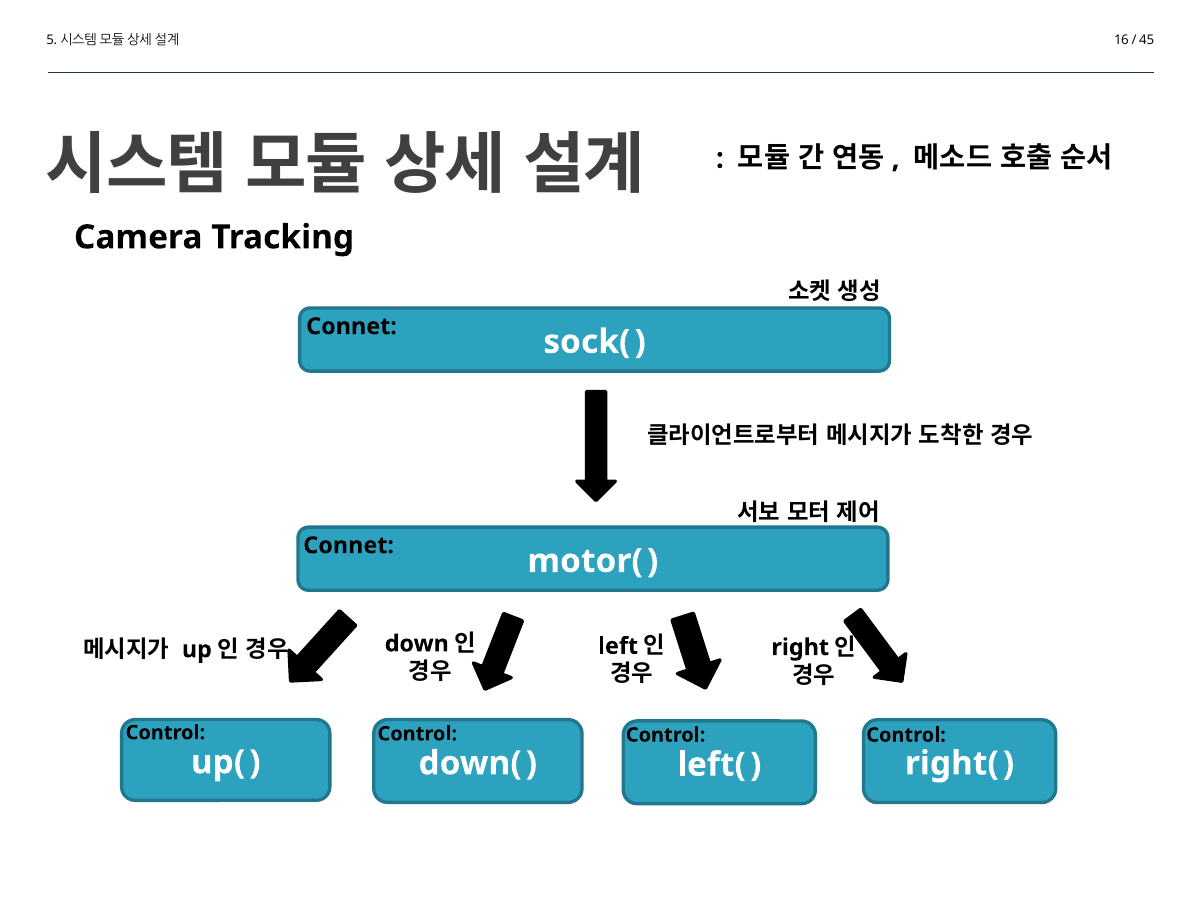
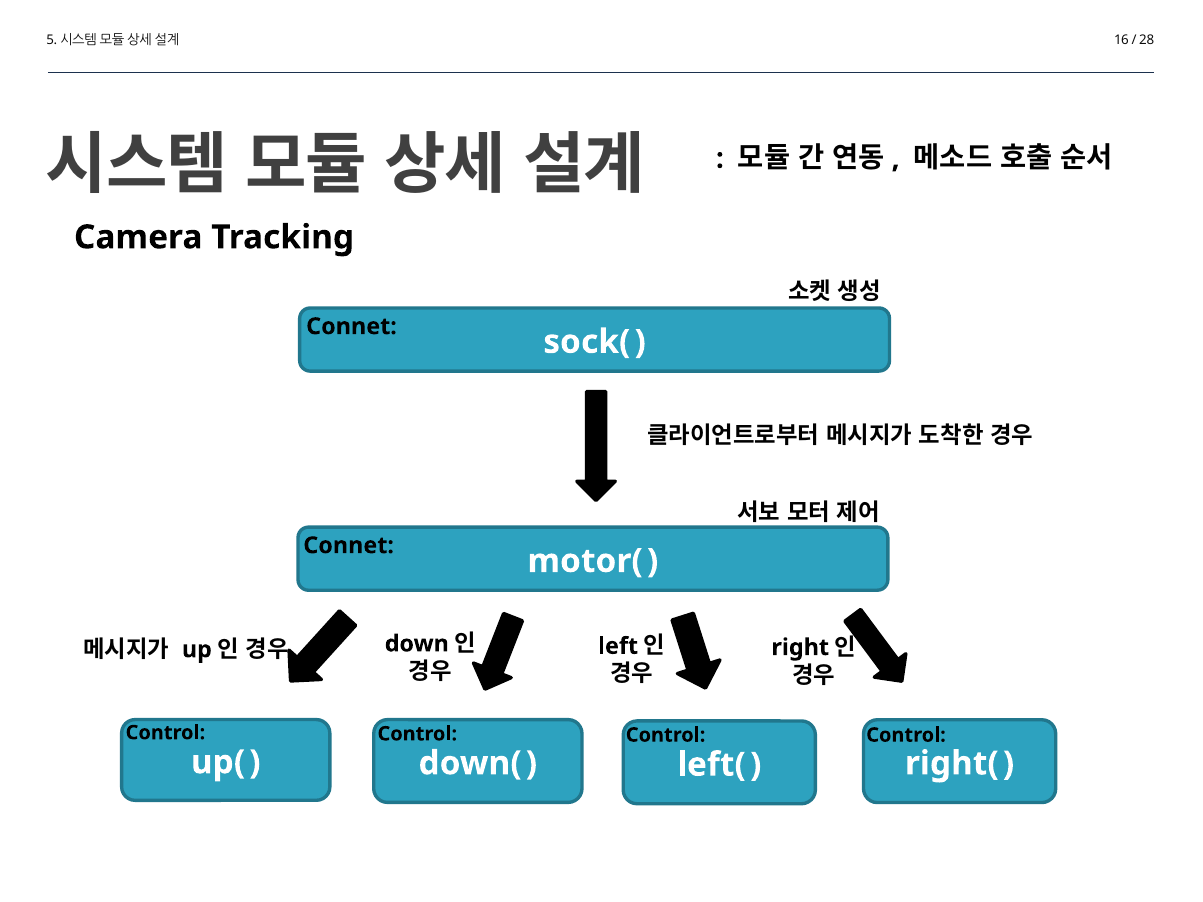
45: 45 -> 28 (1147, 41)
